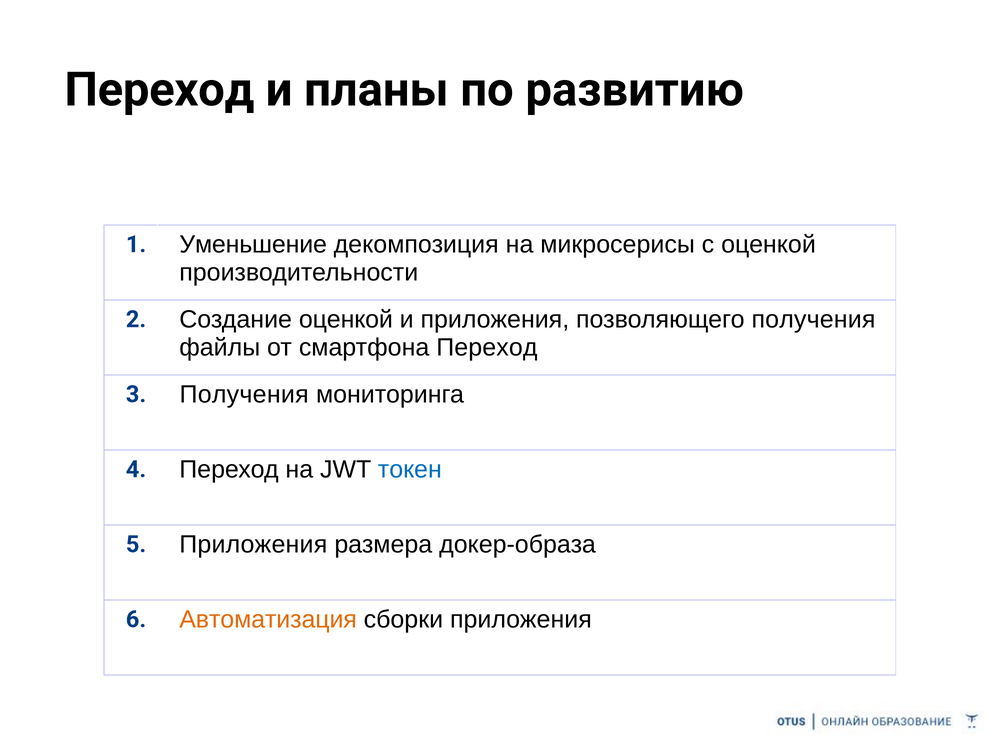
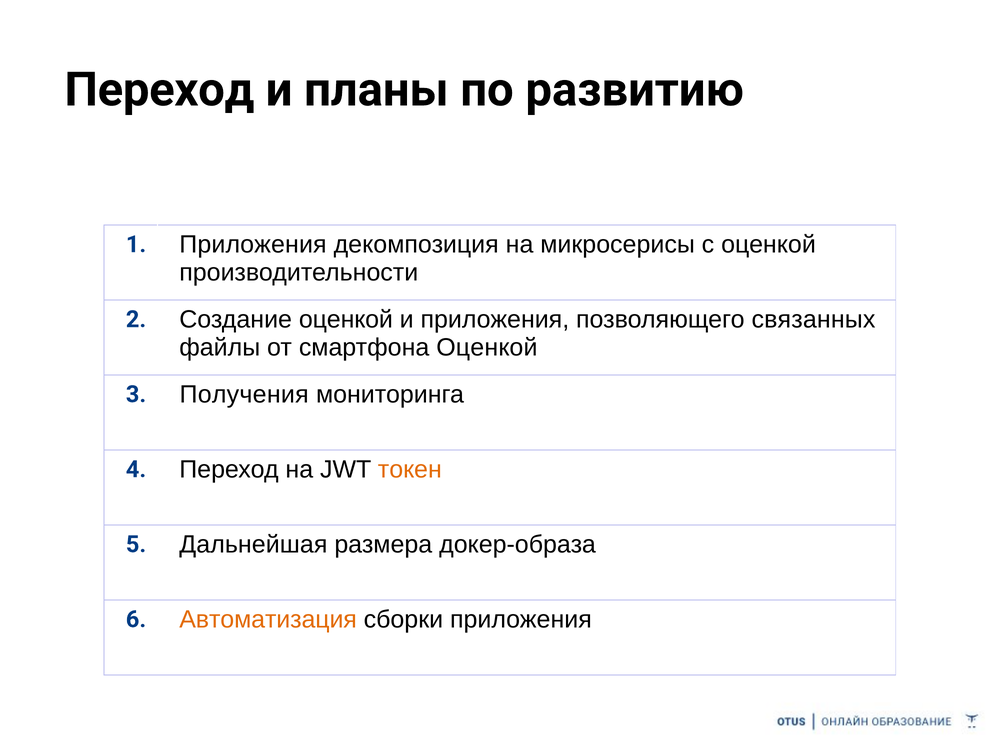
1 Уменьшение: Уменьшение -> Приложения (253, 245)
позволяющего получения: получения -> связанных (813, 320)
смартфона Переход: Переход -> Оценкой (487, 348)
токен colour: blue -> orange (410, 470)
5 Приложения: Приложения -> Дальнейшая (253, 545)
